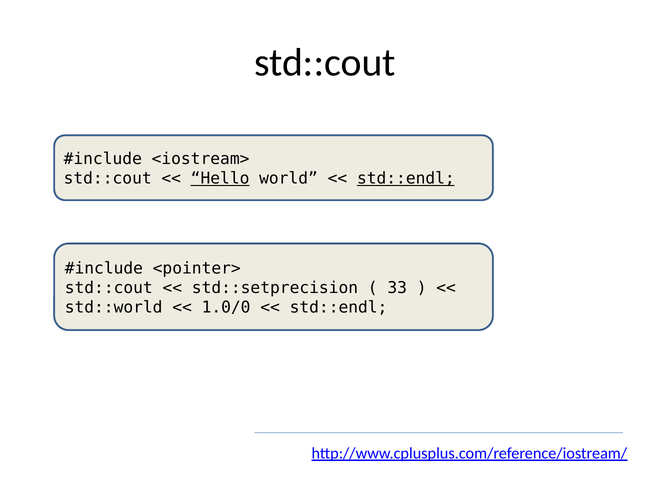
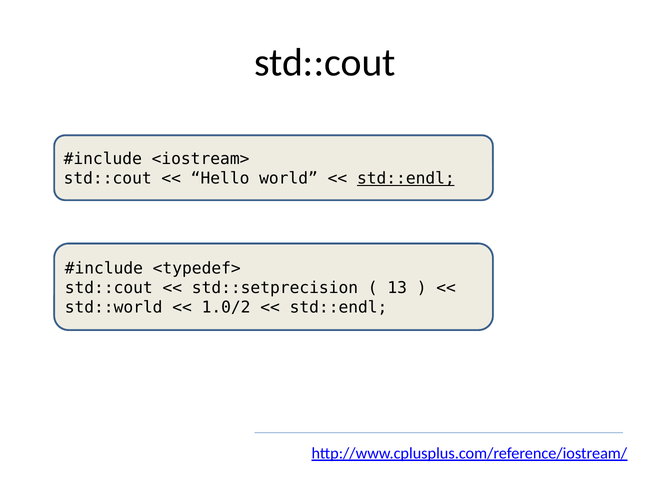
Hello underline: present -> none (220, 179)
<pointer>: <pointer> -> <typedef> (197, 269)
33: 33 -> 13 (397, 288)
1.0/0: 1.0/0 -> 1.0/2 (226, 308)
